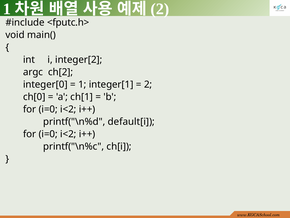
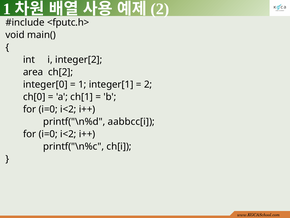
argc: argc -> area (33, 72)
default[i: default[i -> aabbcc[i (131, 121)
